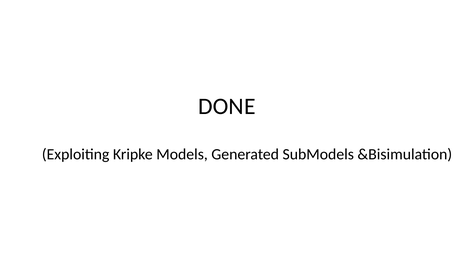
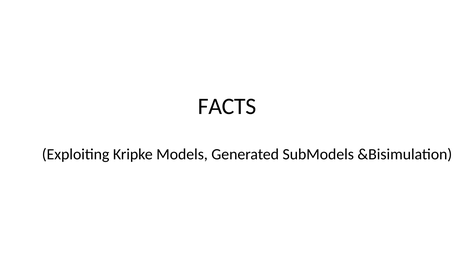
DONE: DONE -> FACTS (227, 106)
